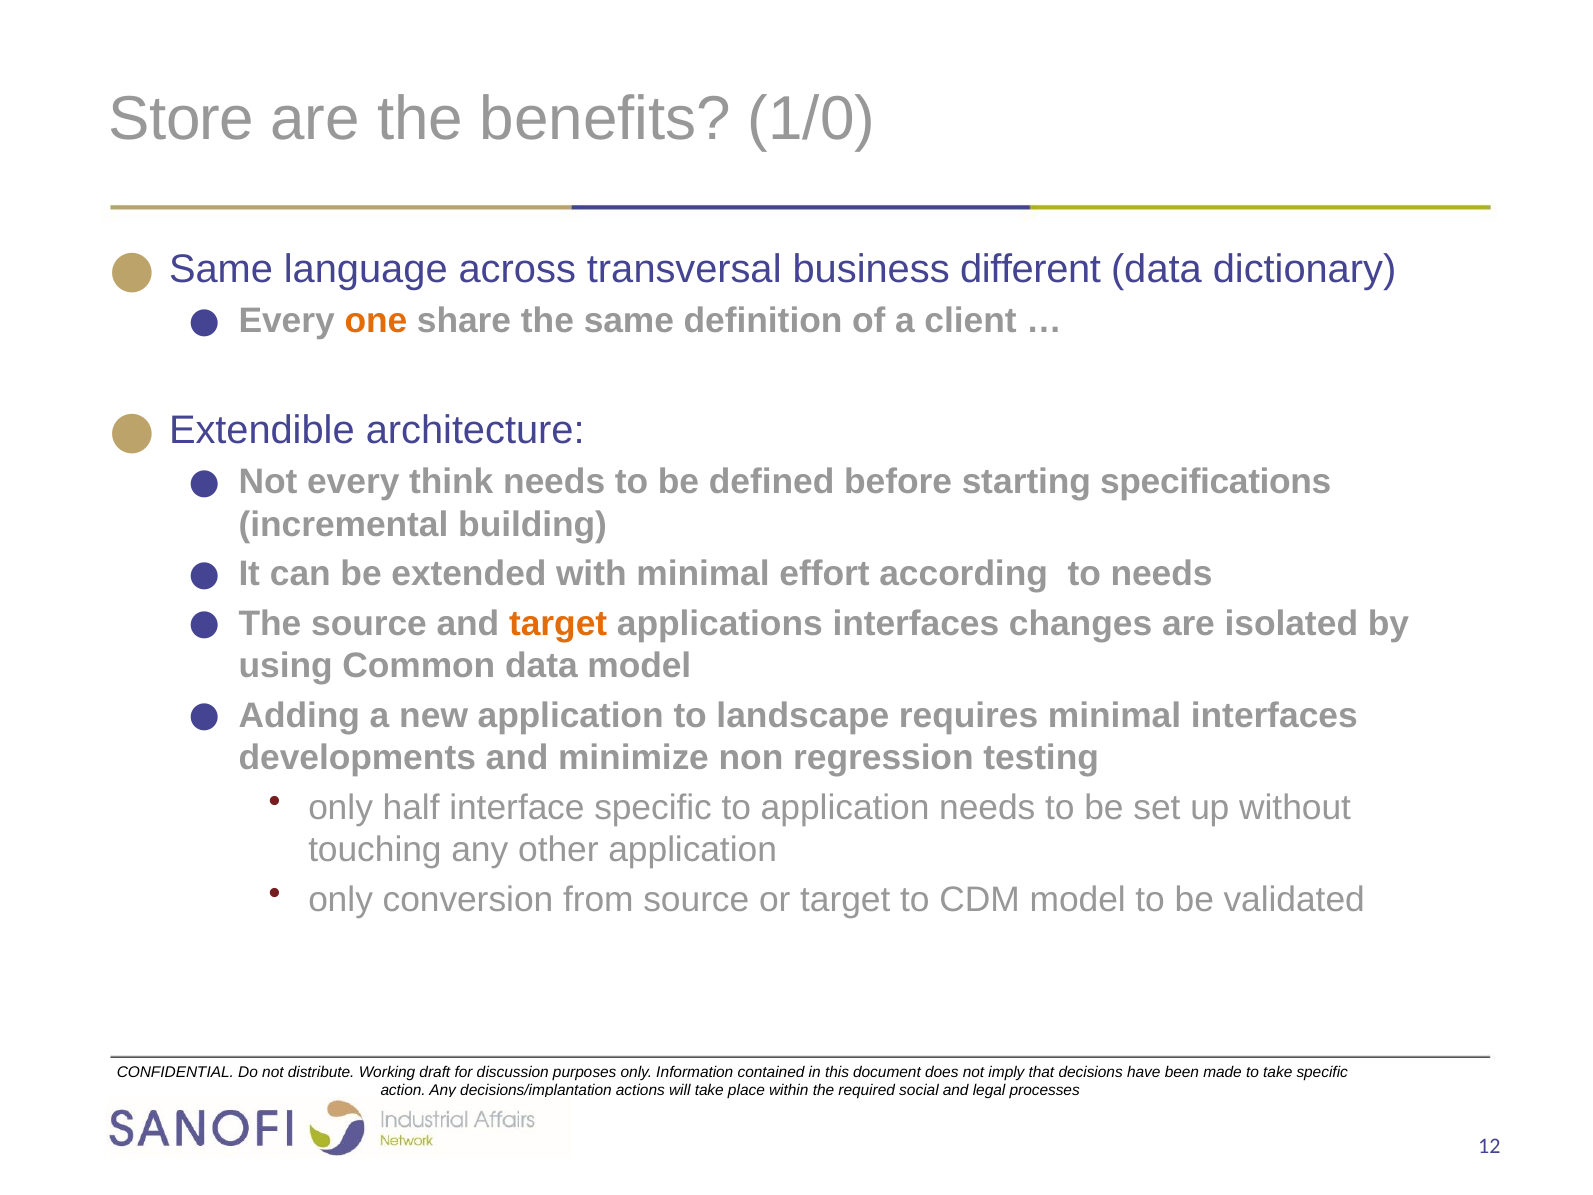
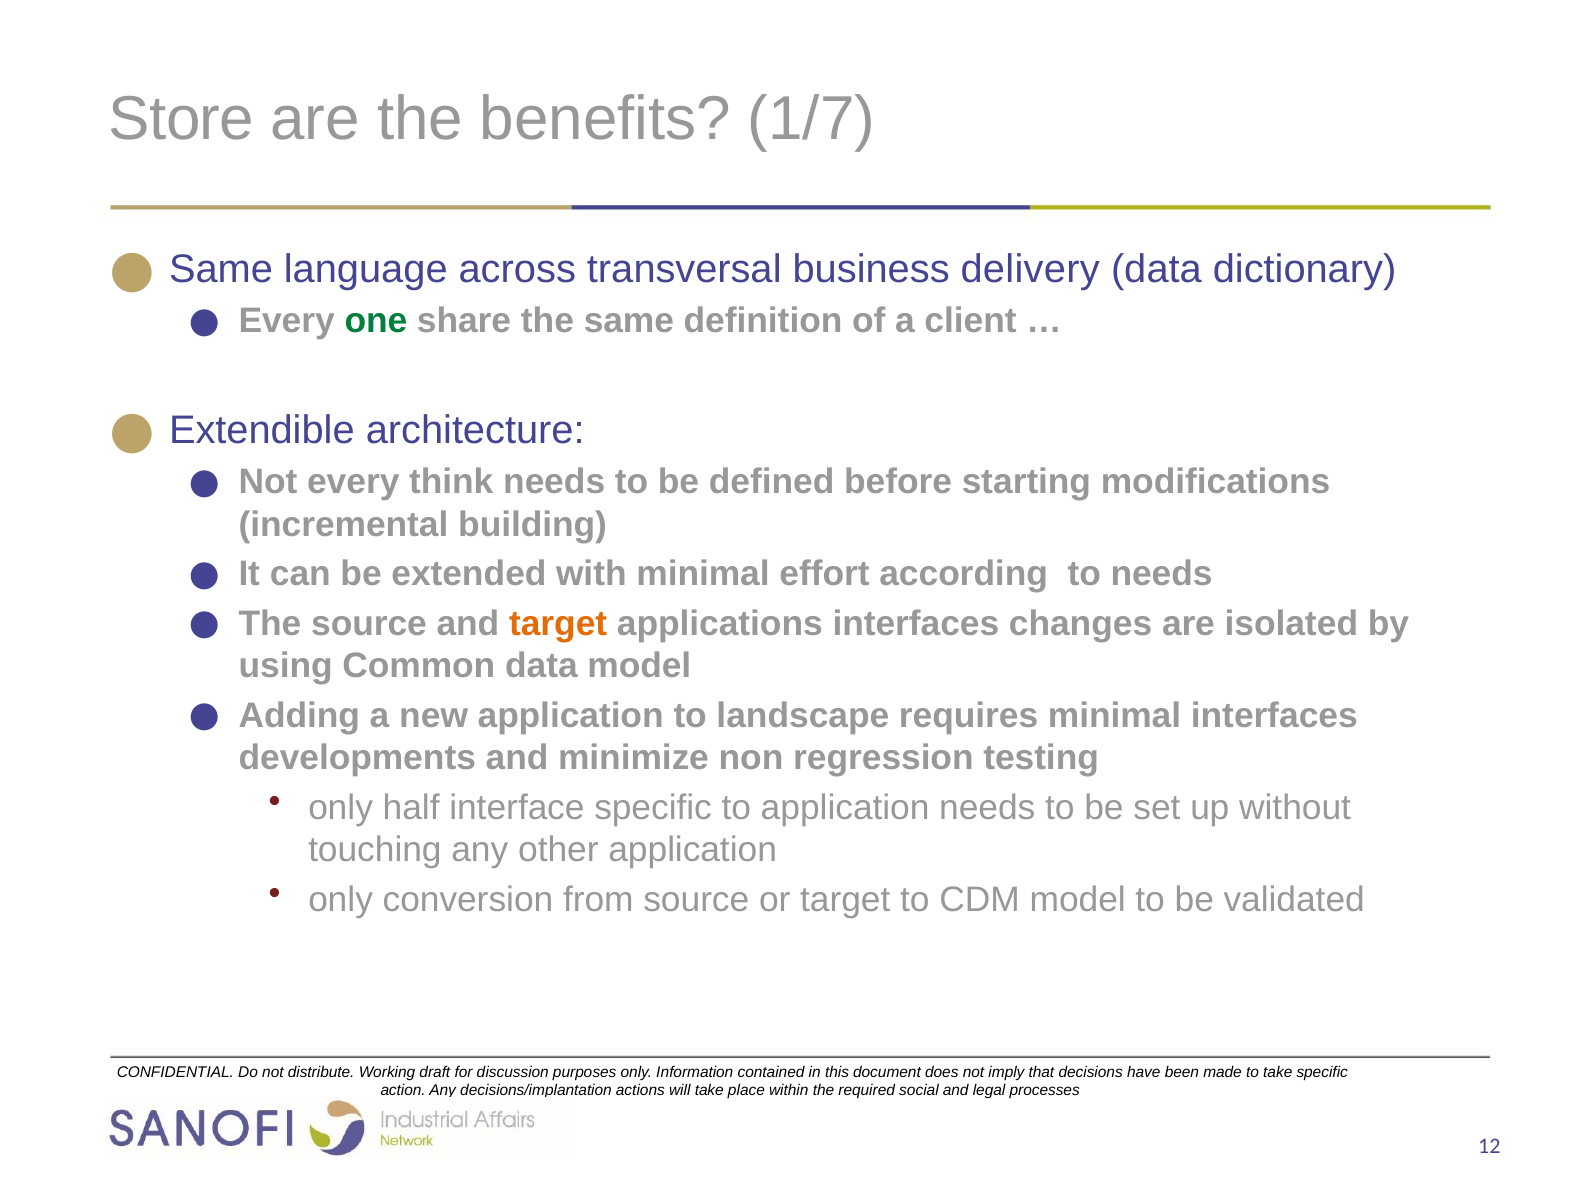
1/0: 1/0 -> 1/7 (812, 119)
different: different -> delivery (1030, 269)
one colour: orange -> green (376, 321)
specifications: specifications -> modifications (1216, 482)
